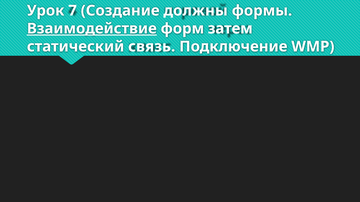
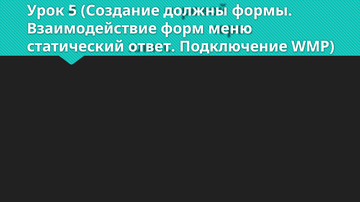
7: 7 -> 5 (73, 11)
Взаимодействие underline: present -> none (92, 29)
затем: затем -> меню (230, 29)
связь: связь -> ответ (152, 47)
